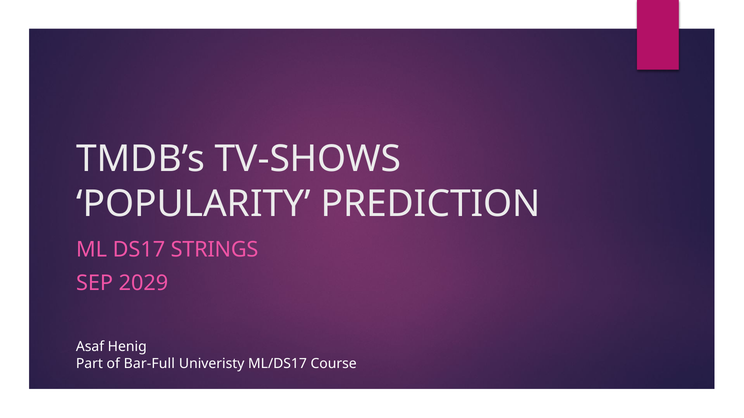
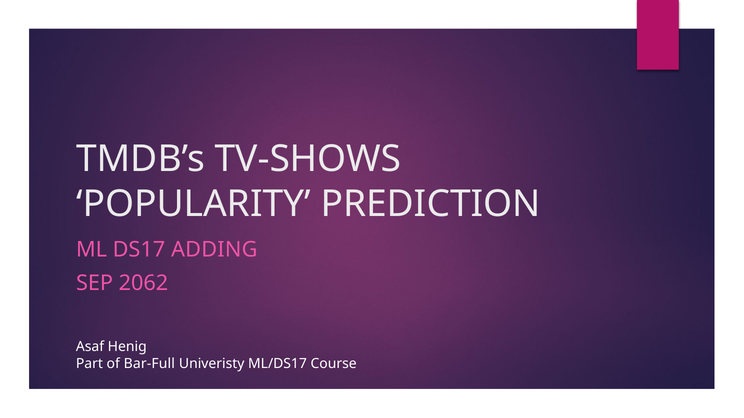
STRINGS: STRINGS -> ADDING (214, 250)
2029: 2029 -> 2062 (143, 284)
